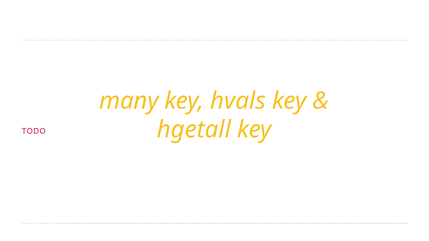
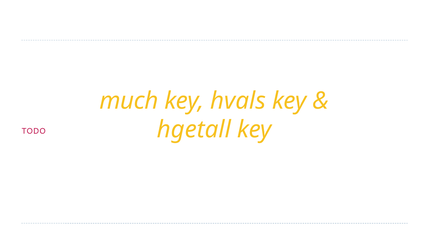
many: many -> much (129, 101)
